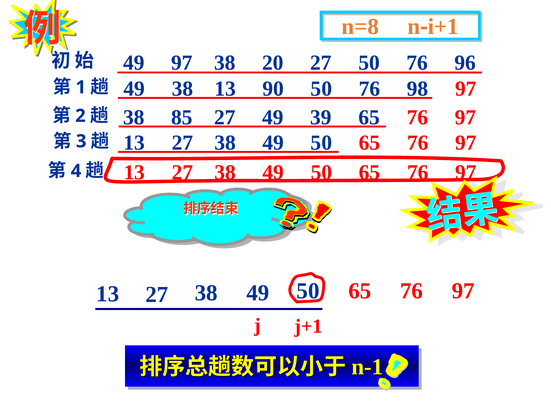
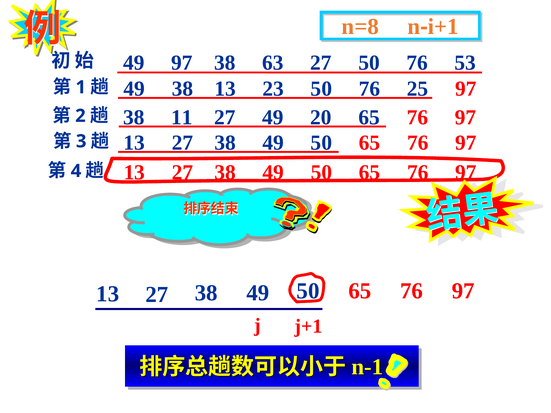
20: 20 -> 63 (273, 63)
96: 96 -> 53 (465, 63)
90: 90 -> 23 (273, 89)
98: 98 -> 25 (418, 89)
85: 85 -> 11 (182, 117)
39: 39 -> 20 (321, 117)
